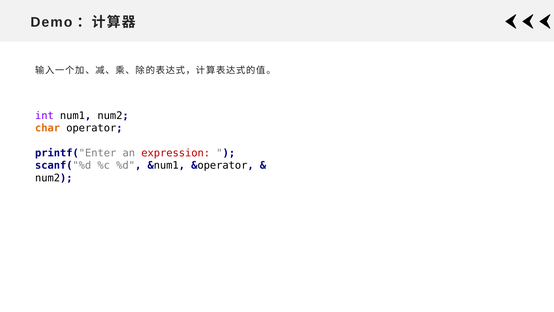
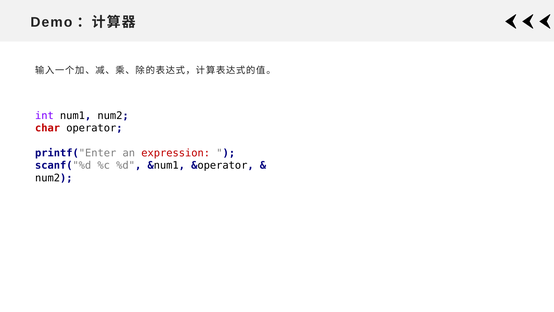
char colour: orange -> red (48, 128)
